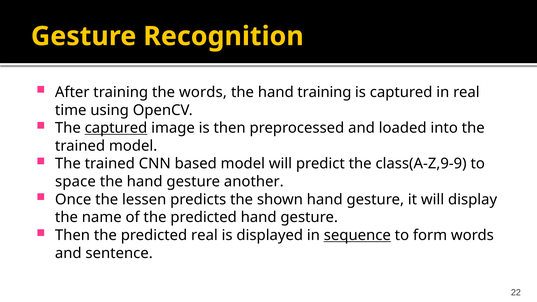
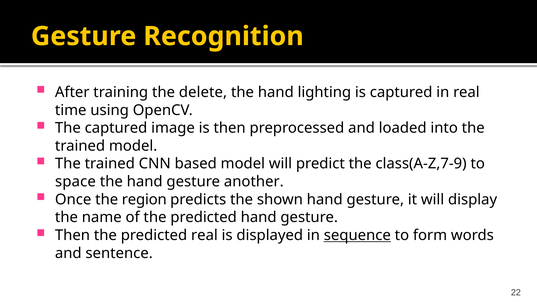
the words: words -> delete (203, 92)
hand training: training -> lighting (324, 92)
captured underline: present -> none (116, 128)
class(A-Z,9-9: class(A-Z,9-9 -> class(A-Z,7-9 (421, 164)
lessen: lessen -> region (144, 200)
